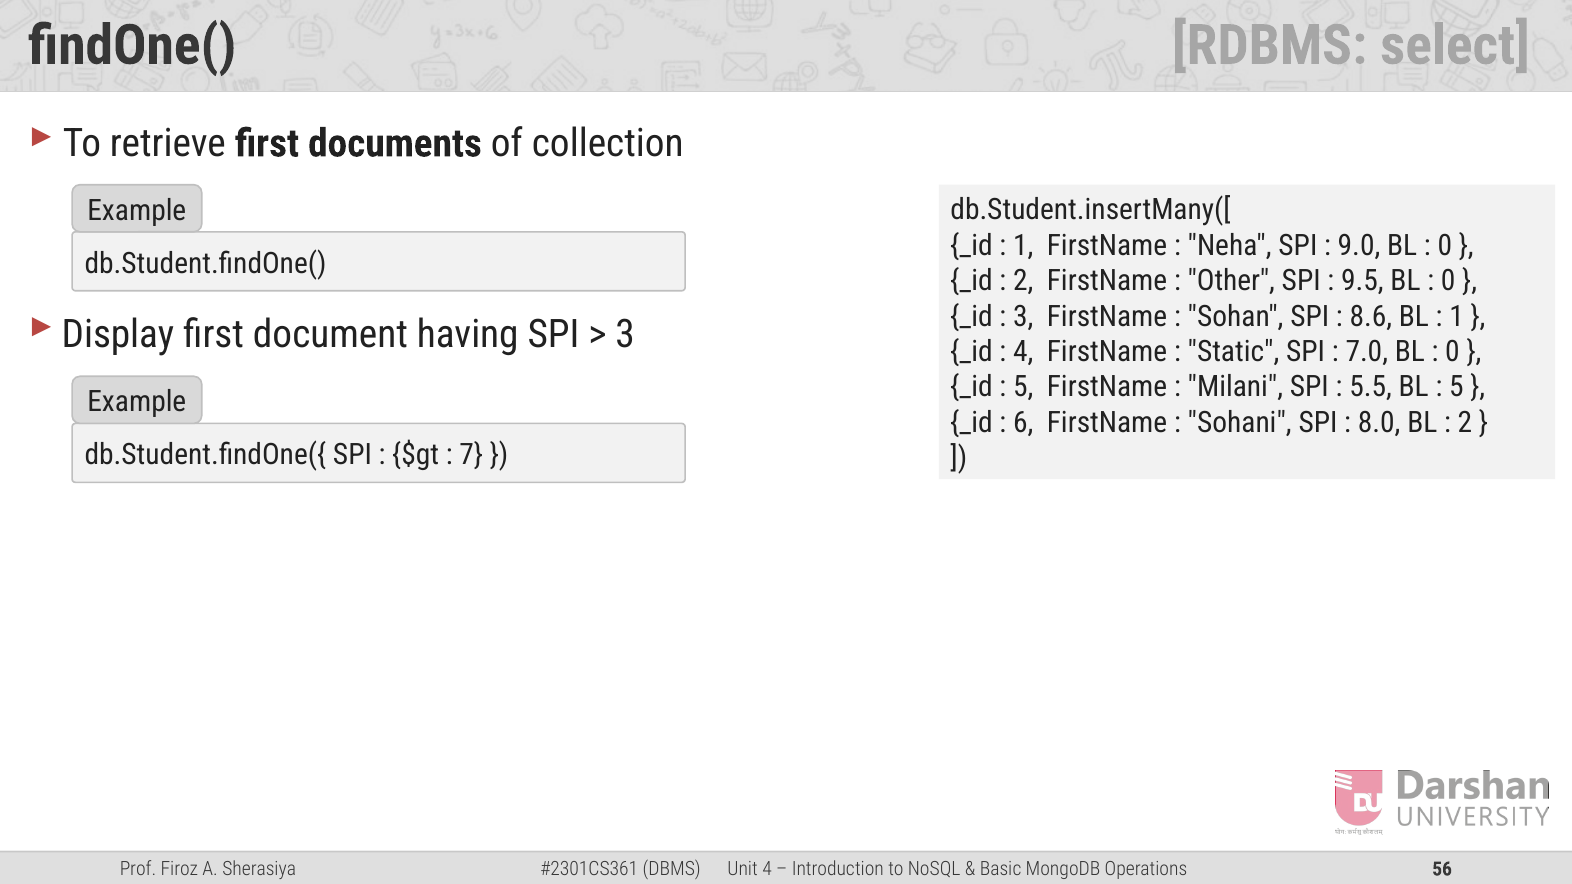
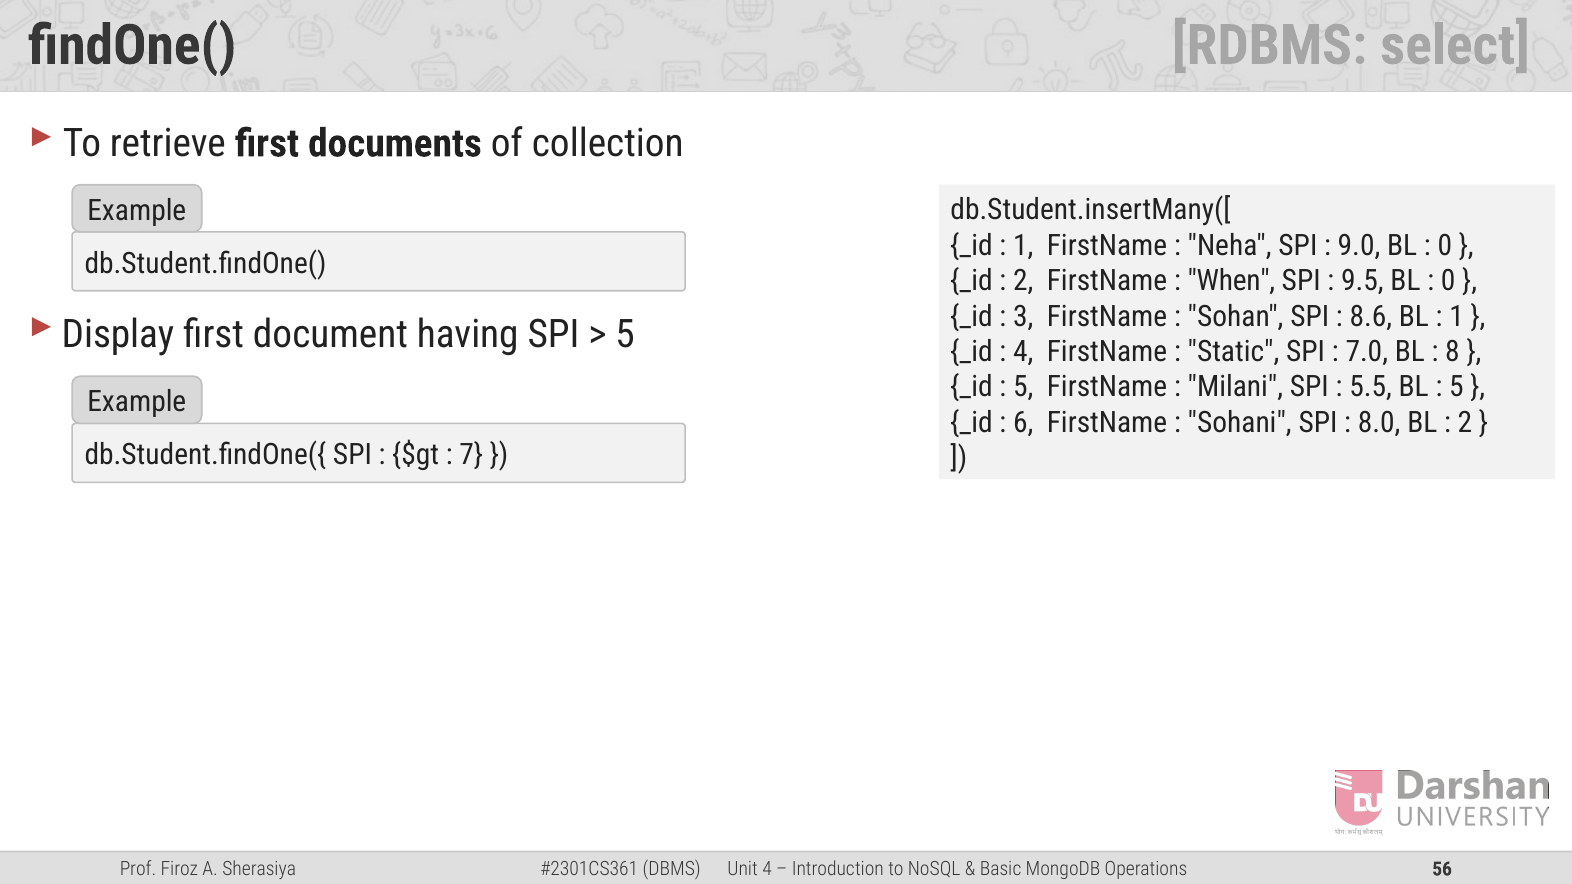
Other: Other -> When (1231, 281)
3: 3 -> 5 (625, 334)
0: 0 -> 8 (1453, 352)
